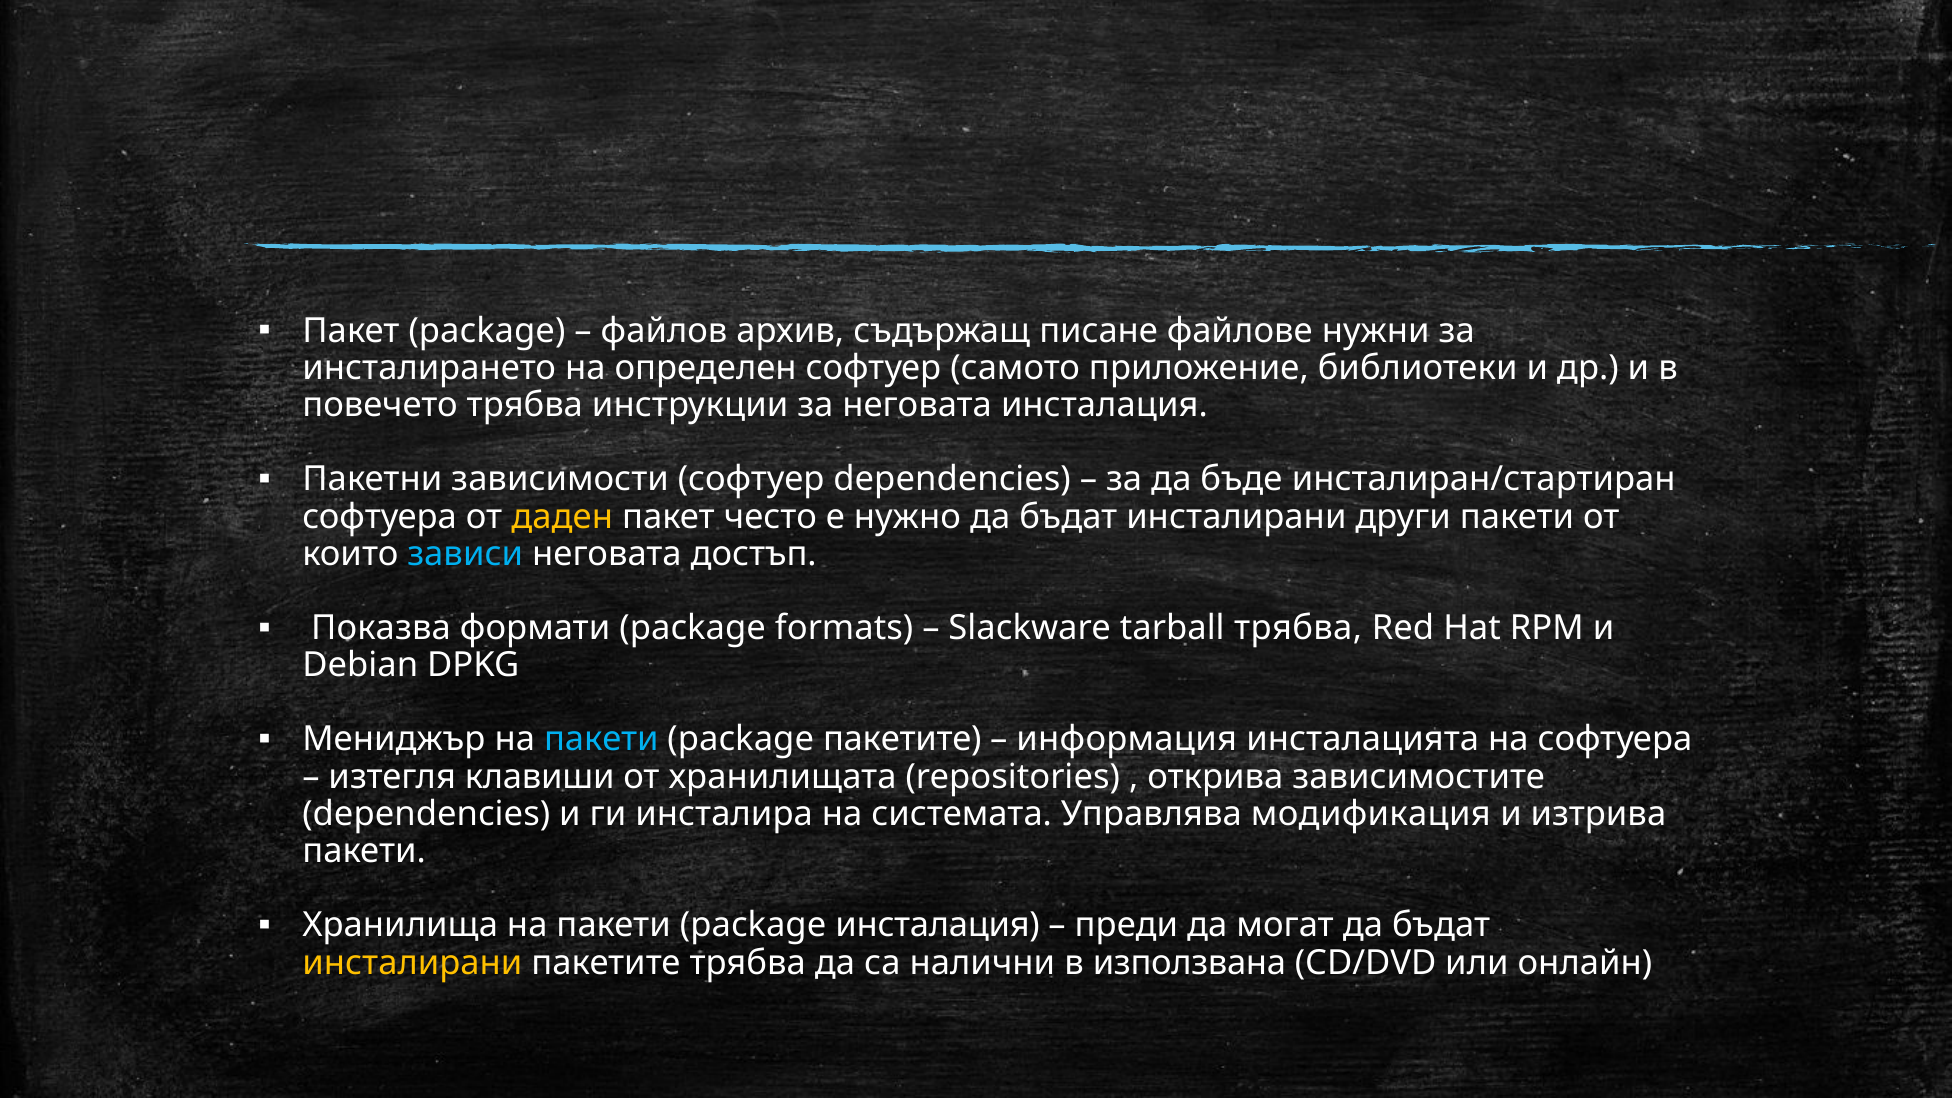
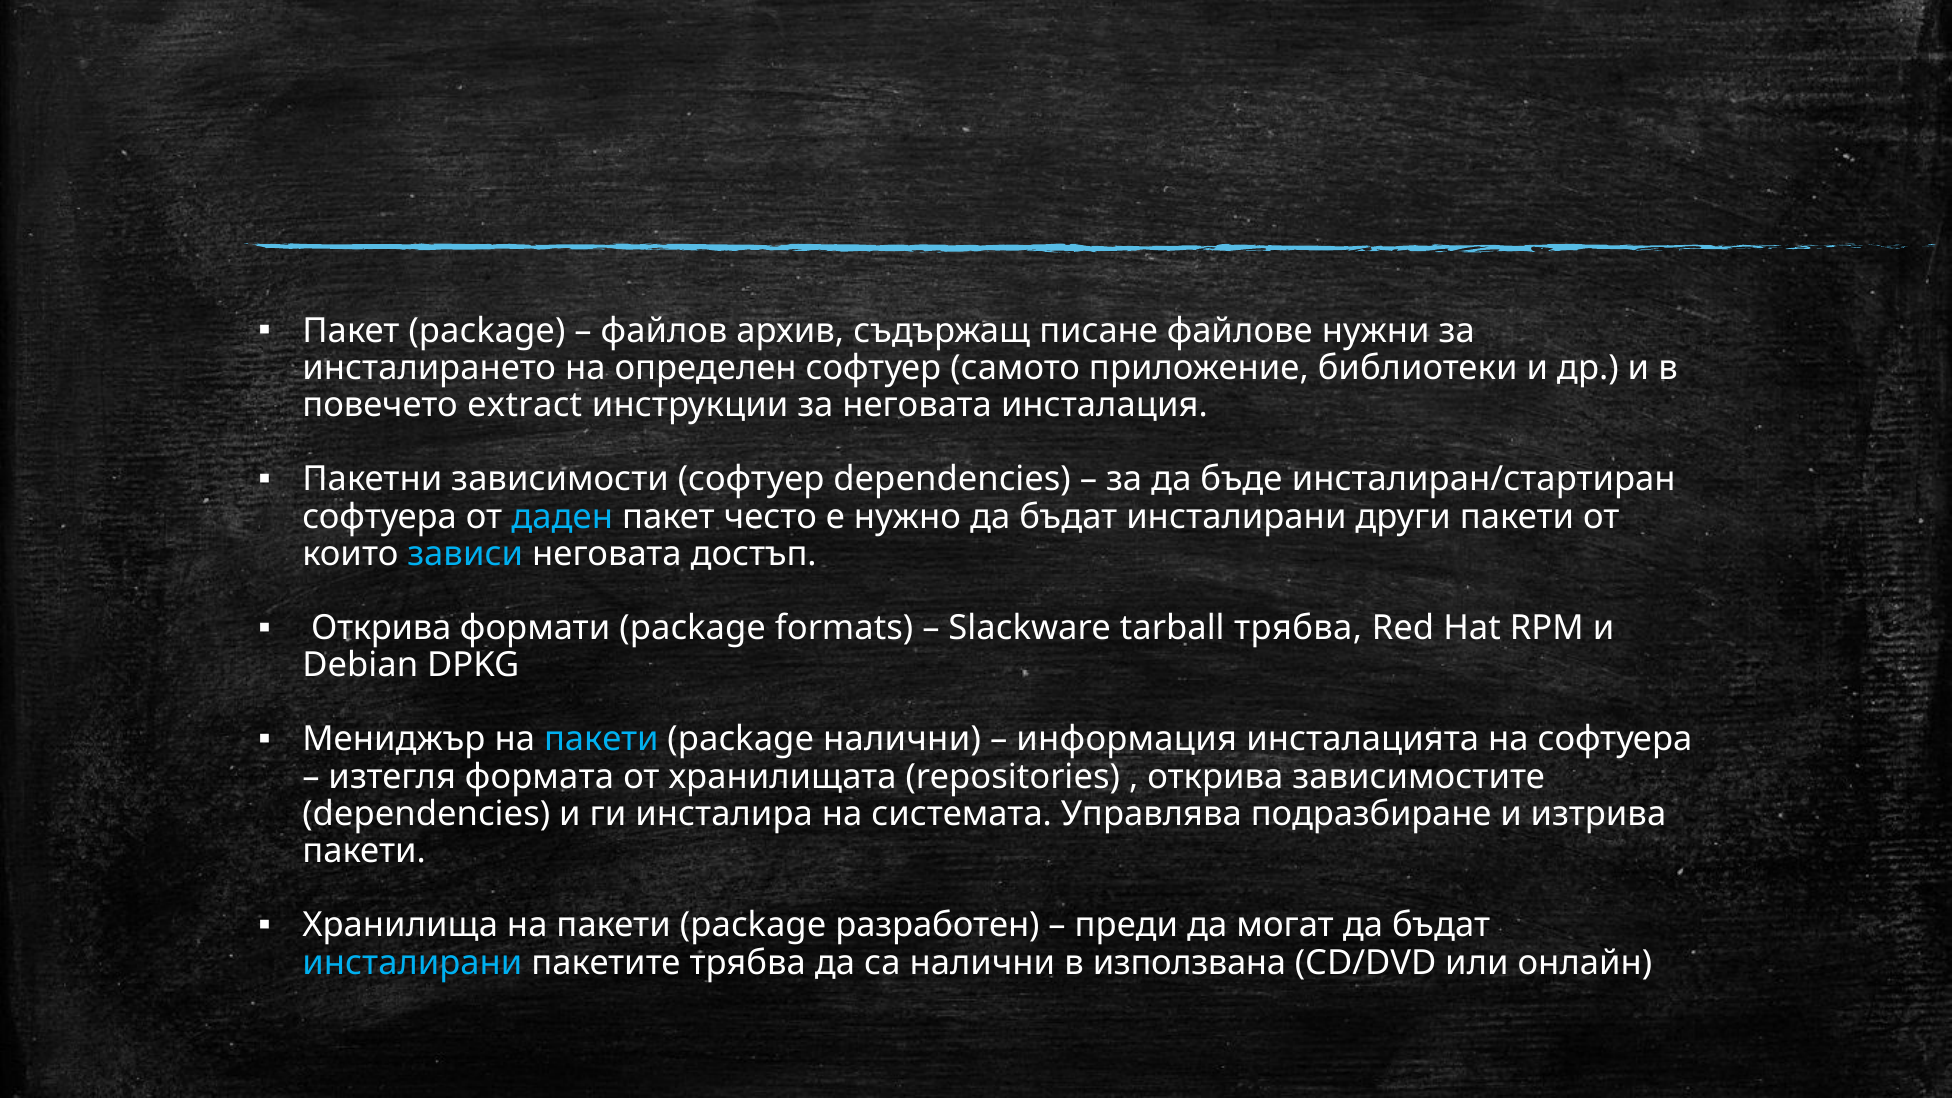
повечето трябва: трябва -> extract (525, 406)
даден colour: yellow -> light blue (562, 517)
Показва: Показва -> Открива (381, 628)
package пакетите: пакетите -> налични (902, 740)
клавиши: клавиши -> формата (539, 777)
модификация: модификация -> подразбиране (1371, 814)
package инсталация: инсталация -> разработен (938, 926)
инсталирани colour: yellow -> light blue (412, 963)
